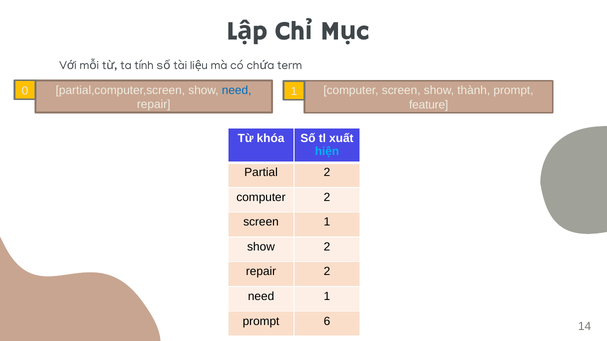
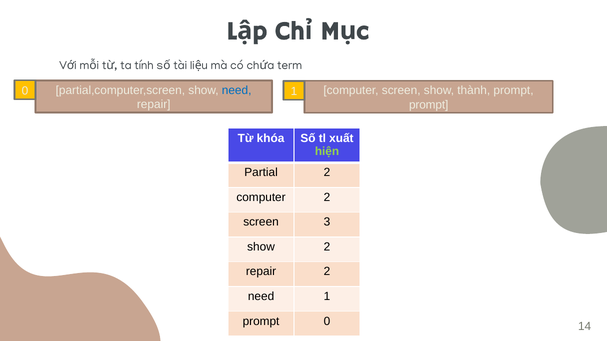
feature: feature -> prompt (429, 105)
hiện colour: light blue -> light green (327, 152)
screen 1: 1 -> 3 (327, 222)
prompt 6: 6 -> 0 (327, 322)
